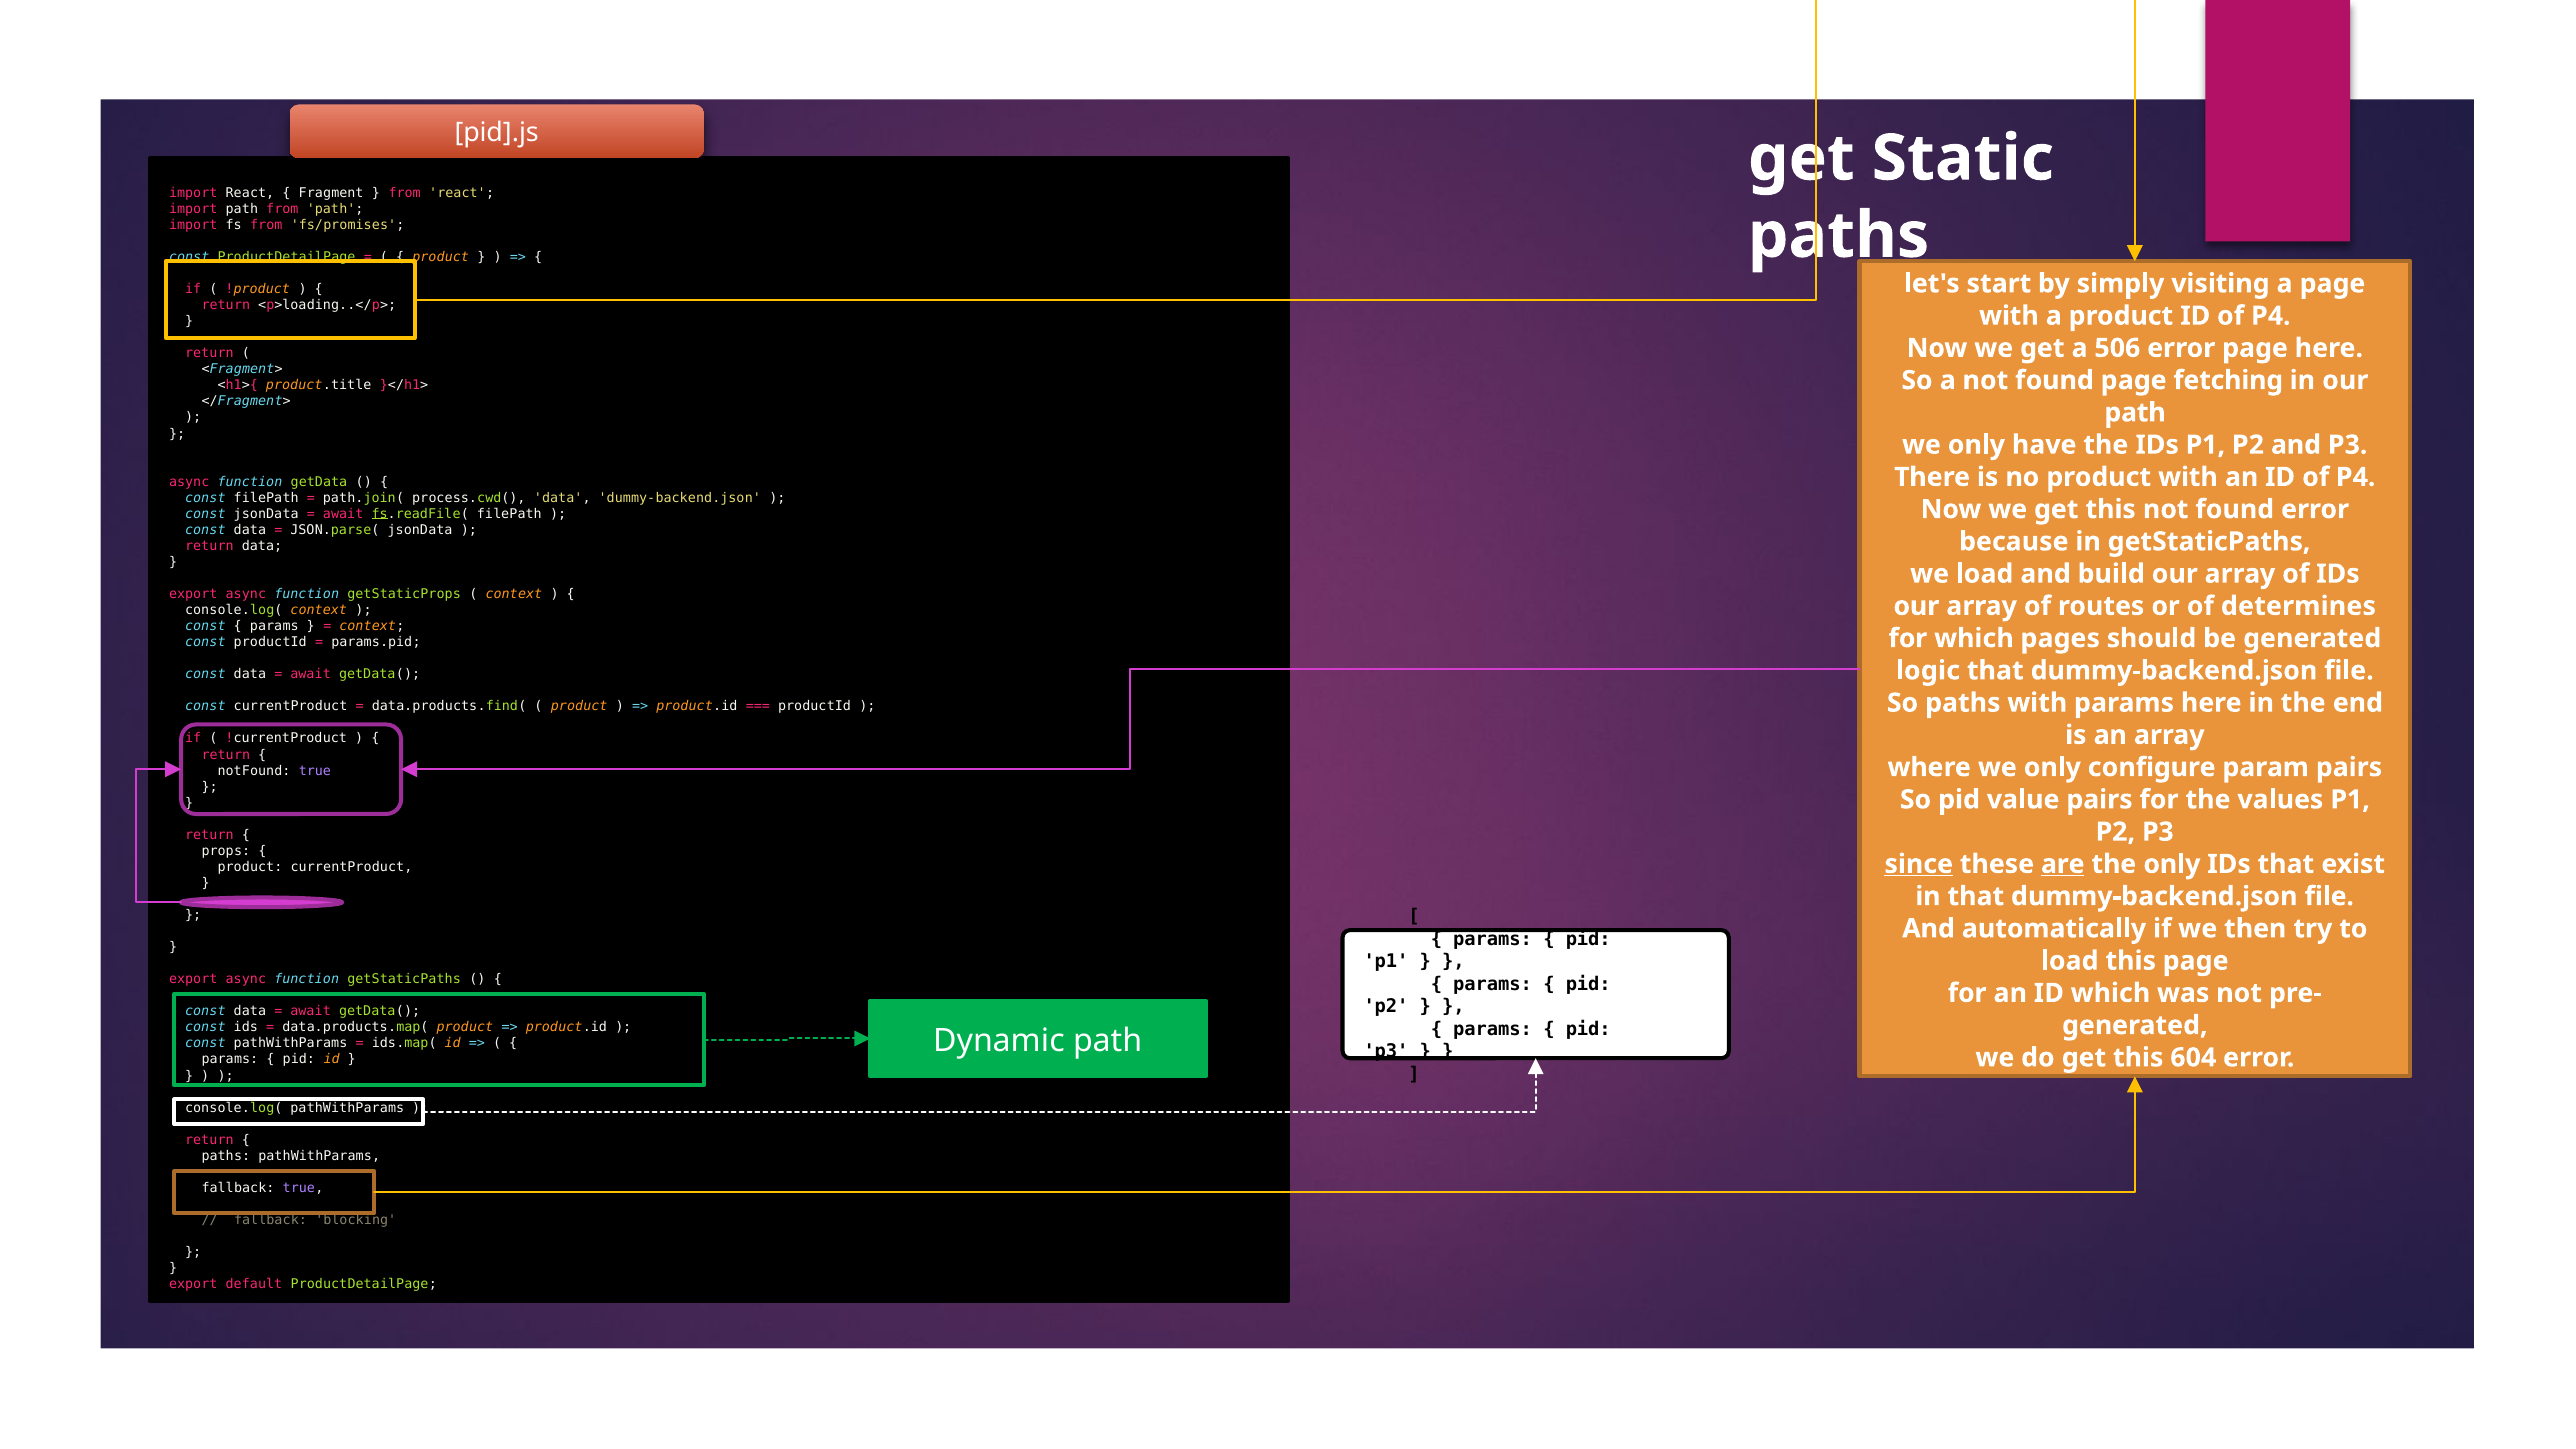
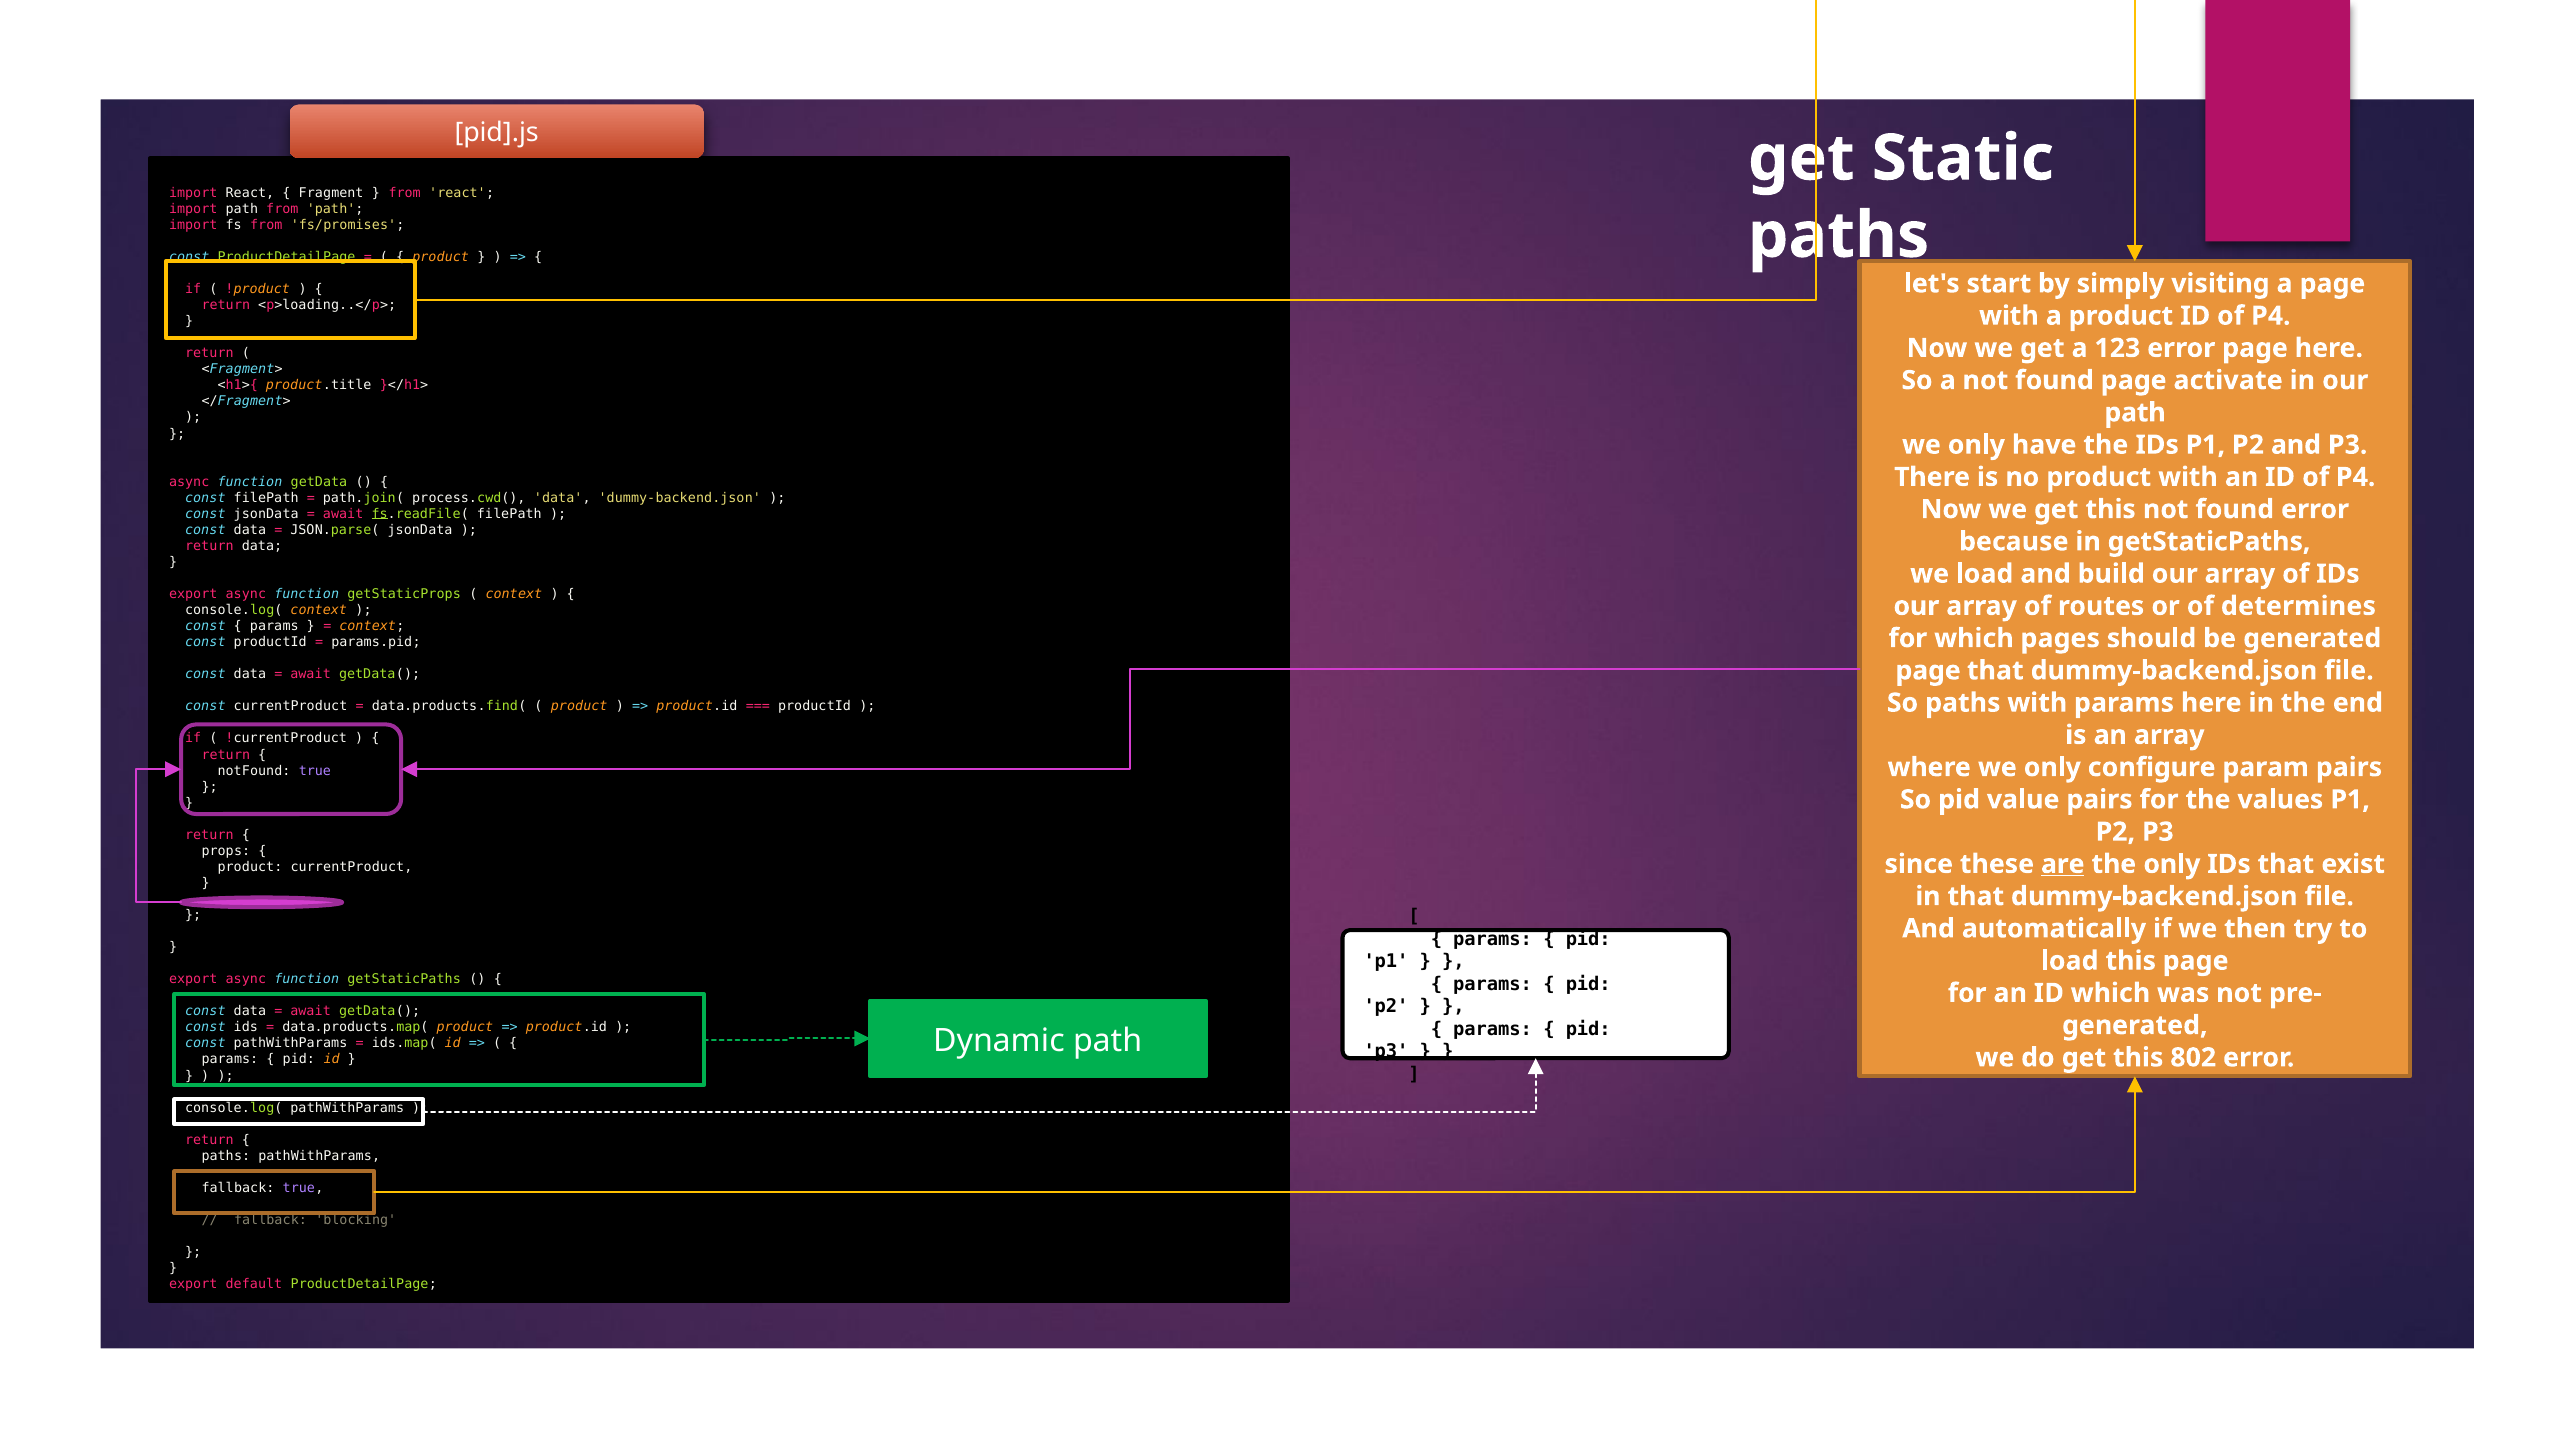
506: 506 -> 123 (2117, 348)
fetching: fetching -> activate (2228, 380)
logic: logic -> page (1928, 671)
since underline: present -> none (1919, 864)
604: 604 -> 802 (2193, 1058)
